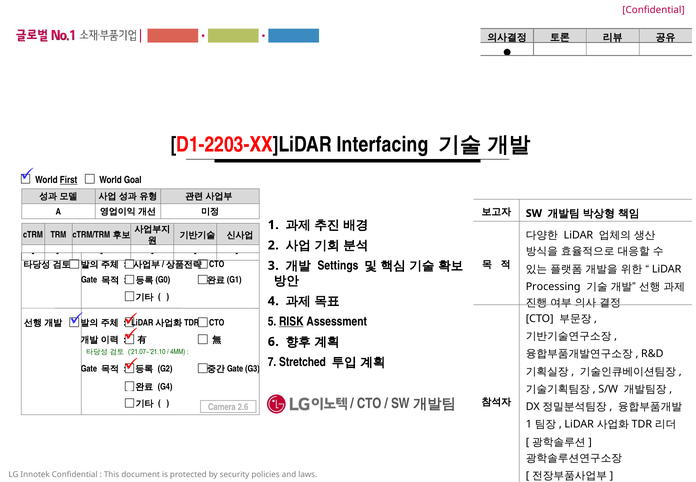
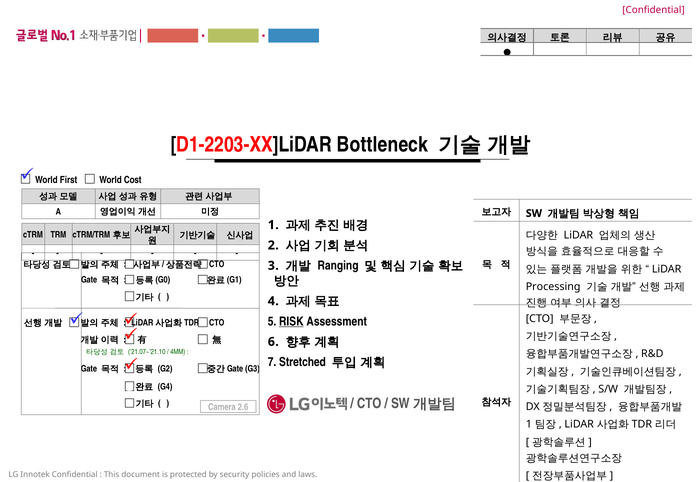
Interfacing: Interfacing -> Bottleneck (382, 144)
First underline: present -> none (69, 180)
Goal: Goal -> Cost (133, 180)
Settings: Settings -> Ranging (338, 266)
